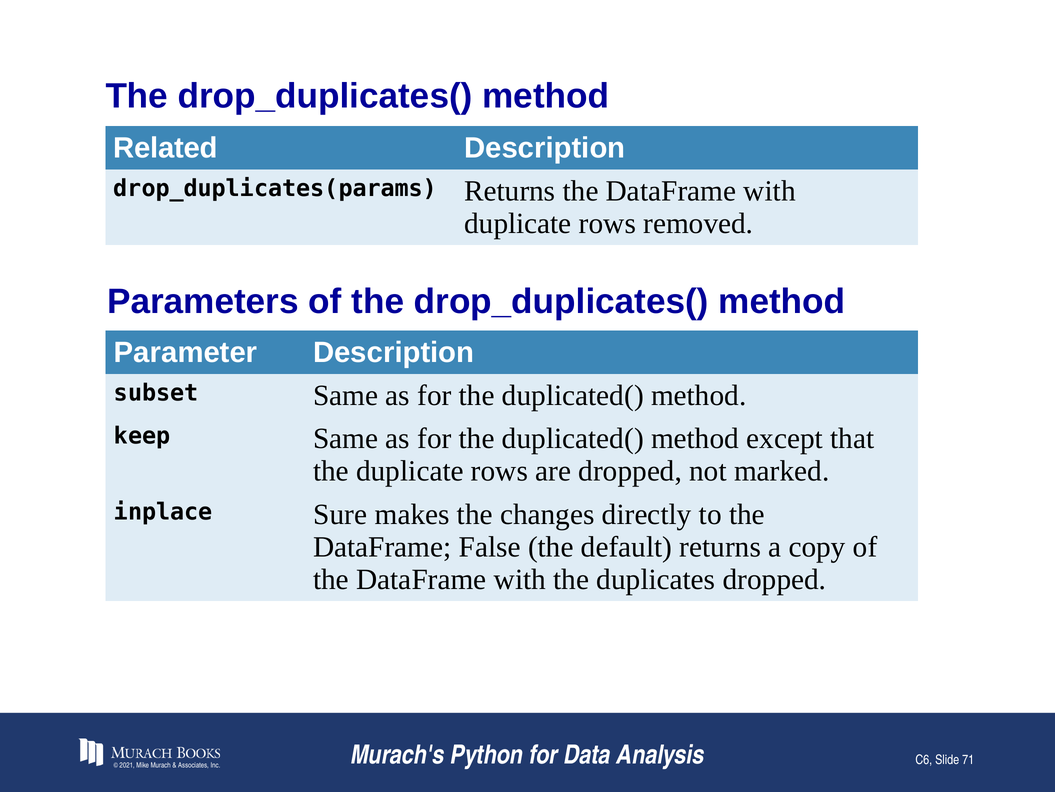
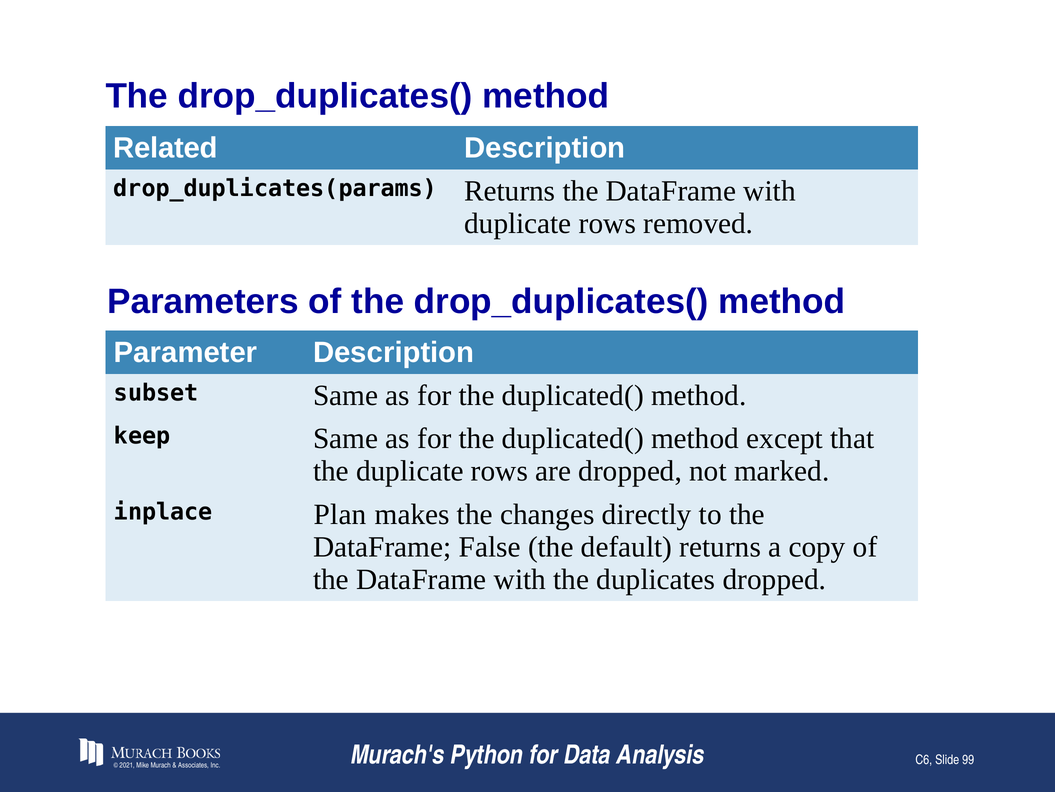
Sure: Sure -> Plan (340, 514)
71: 71 -> 99 (968, 759)
